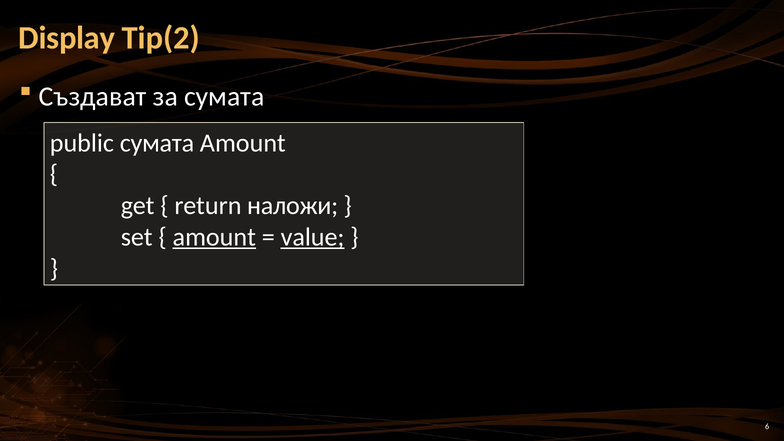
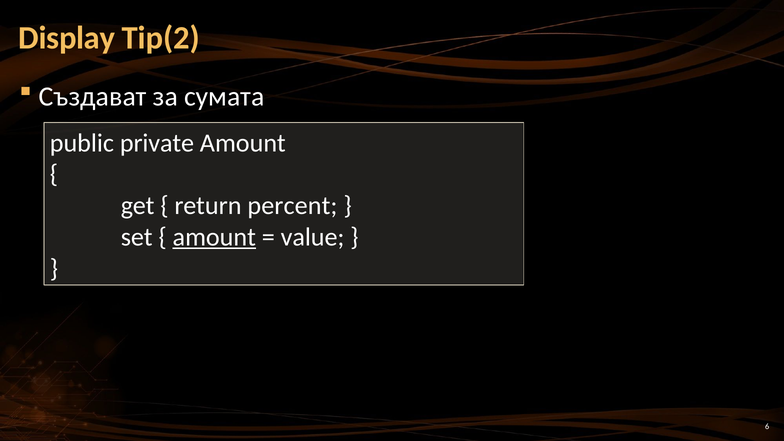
public сумата: сумата -> private (157, 143)
наложи: наложи -> percent (292, 206)
value underline: present -> none (313, 237)
